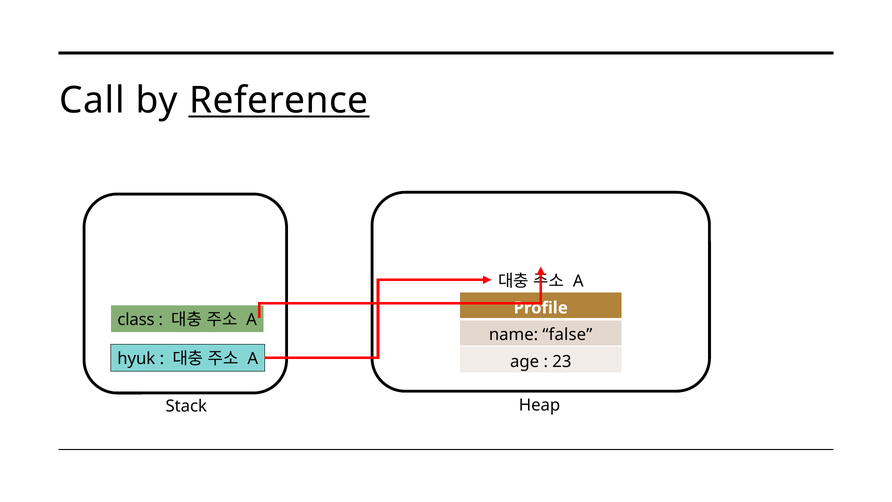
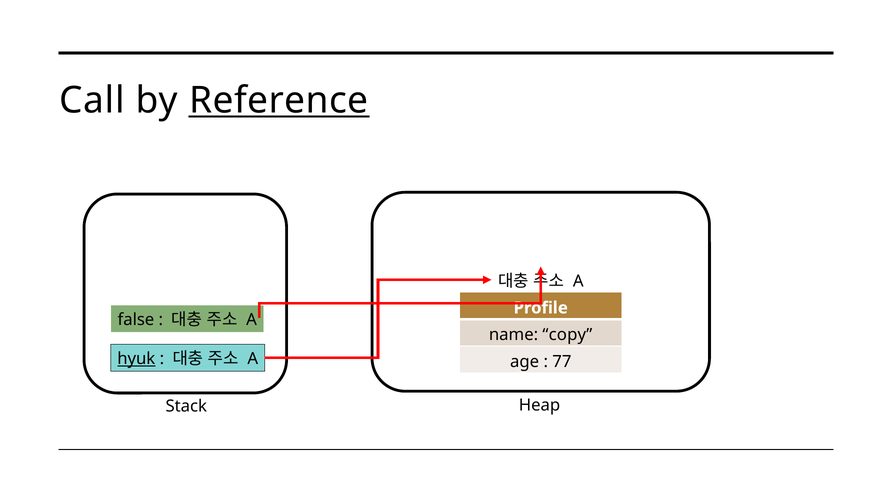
class: class -> false (136, 320)
false: false -> copy (567, 335)
hyuk underline: none -> present (136, 359)
23: 23 -> 77 (562, 361)
